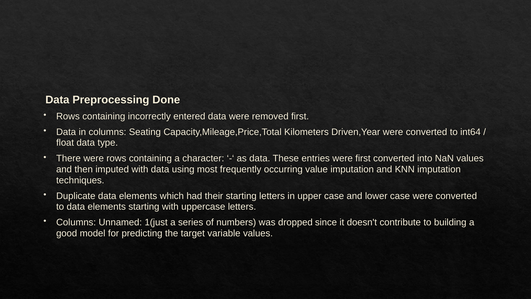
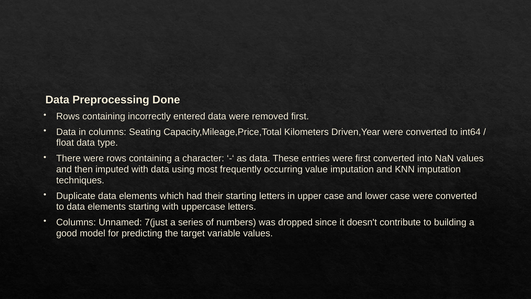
1(just: 1(just -> 7(just (156, 222)
